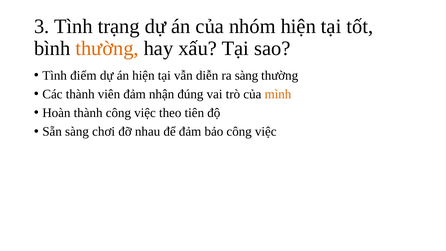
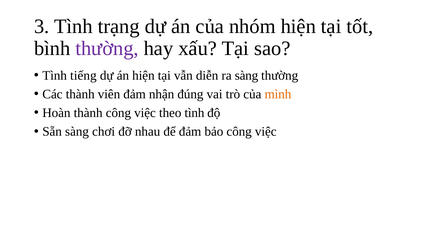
thường colour: orange -> purple (107, 48)
điểm: điểm -> tiếng (83, 75)
theo tiên: tiên -> tình (194, 113)
